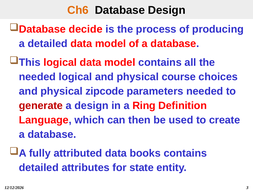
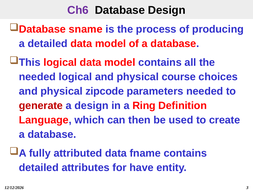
Ch6 colour: orange -> purple (78, 10)
decide: decide -> sname (86, 29)
books: books -> fname (145, 153)
state: state -> have (142, 167)
